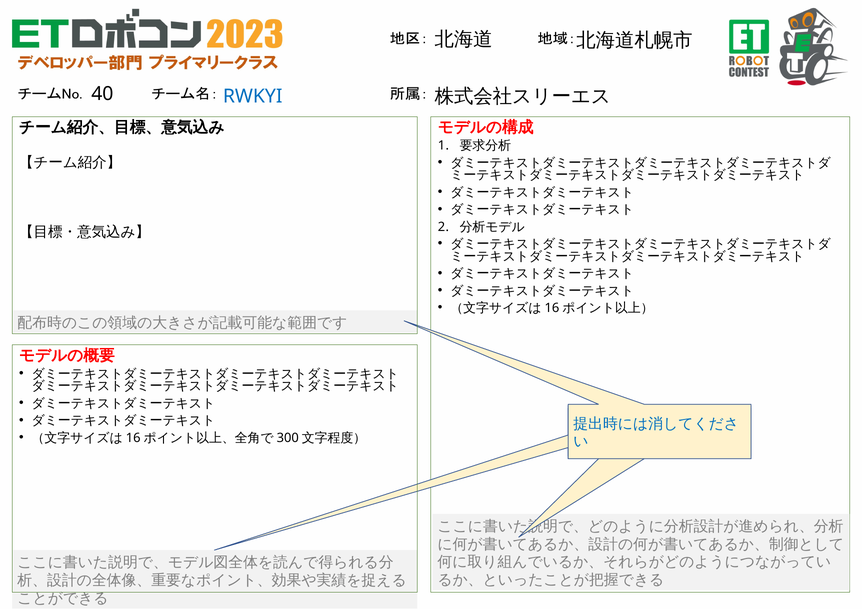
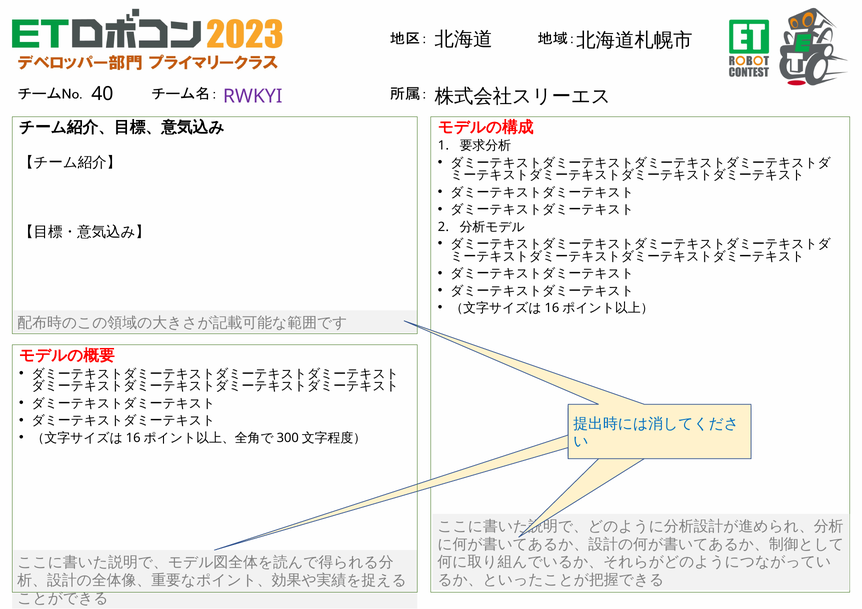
RWKYI colour: blue -> purple (253, 96)
